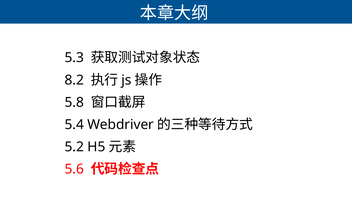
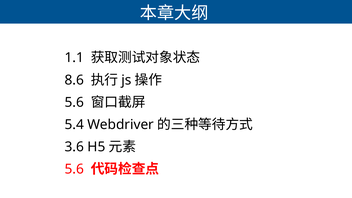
5.3: 5.3 -> 1.1 (74, 58)
8.2: 8.2 -> 8.6 (74, 80)
5.8: 5.8 -> 5.6 (74, 102)
5.2: 5.2 -> 3.6 (74, 147)
